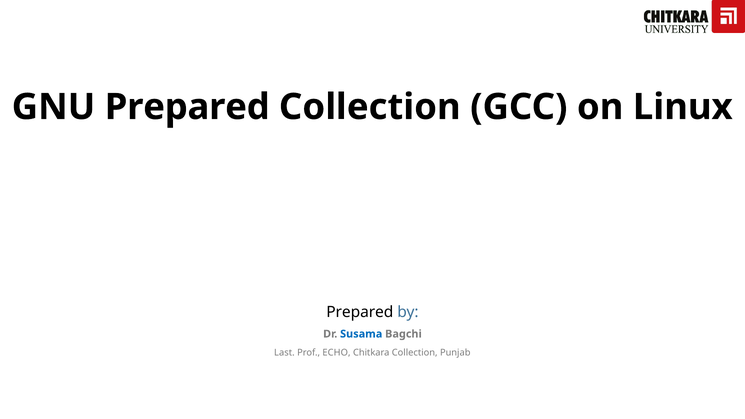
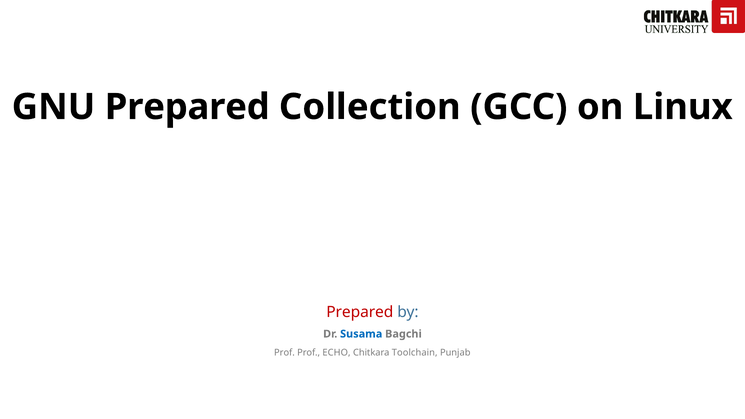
Prepared colour: black -> red (360, 312)
Last: Last -> Prof (284, 353)
Chitkara Collection: Collection -> Toolchain (415, 353)
